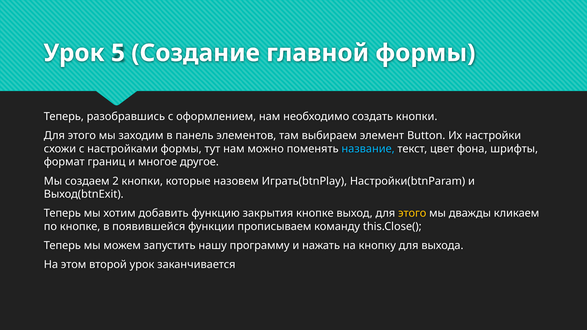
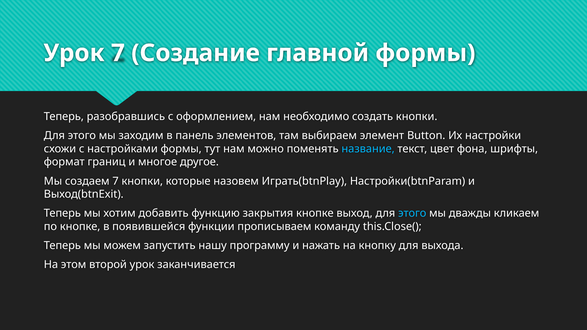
Урок 5: 5 -> 7 (118, 53)
создаем 2: 2 -> 7 (115, 181)
этого colour: yellow -> light blue (412, 213)
